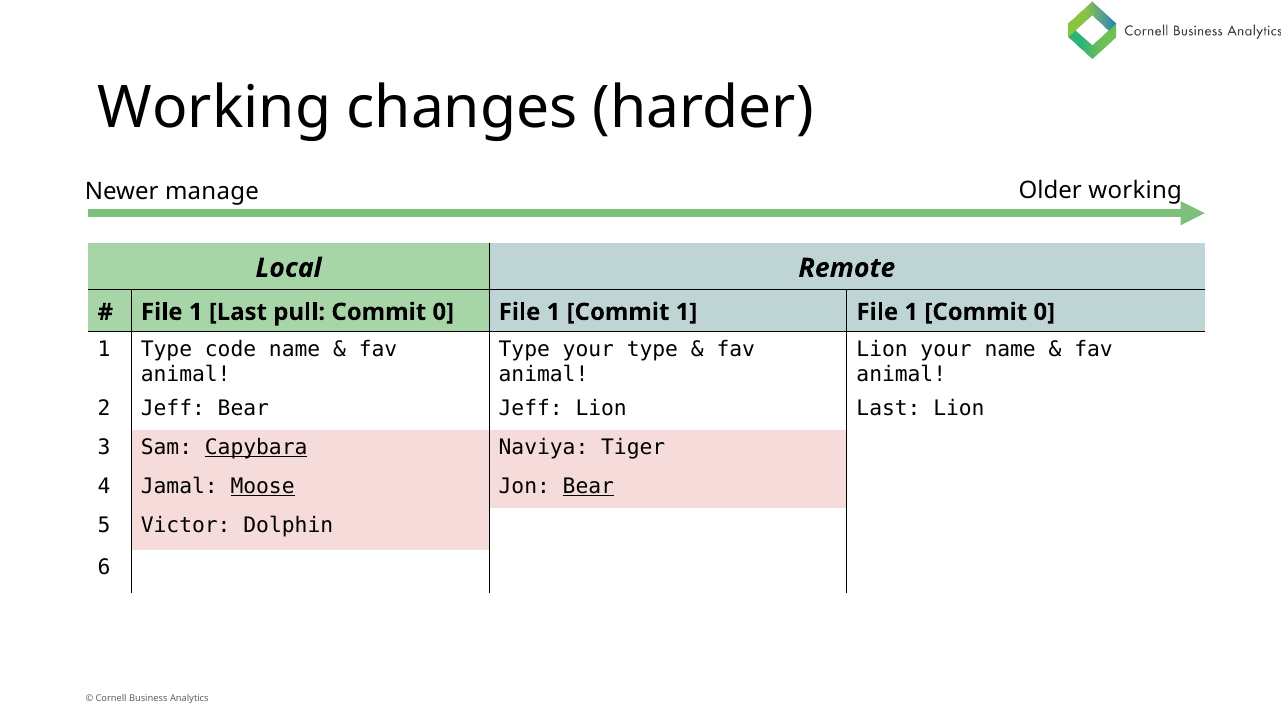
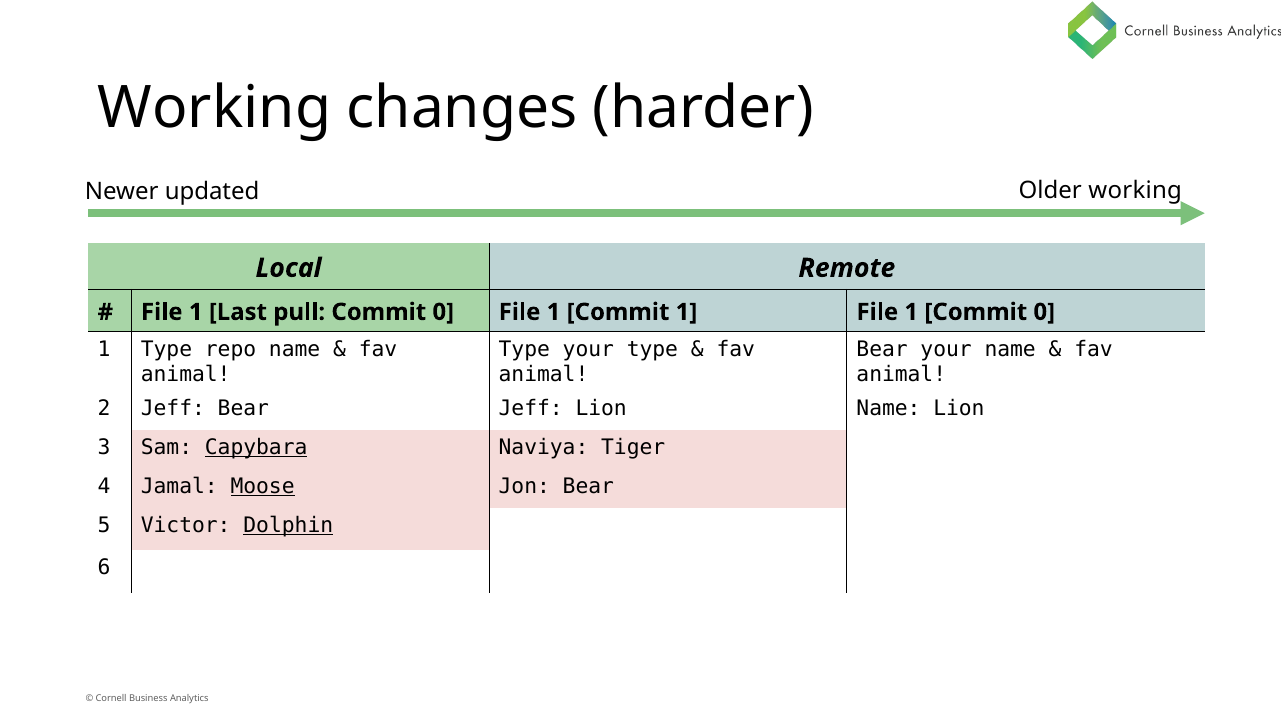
manage: manage -> updated (212, 191)
code: code -> repo (231, 349)
Lion: Lion -> Bear (882, 349)
Lion Last: Last -> Name (889, 408)
Bear underline: present -> none (588, 486)
Dolphin underline: none -> present (288, 525)
